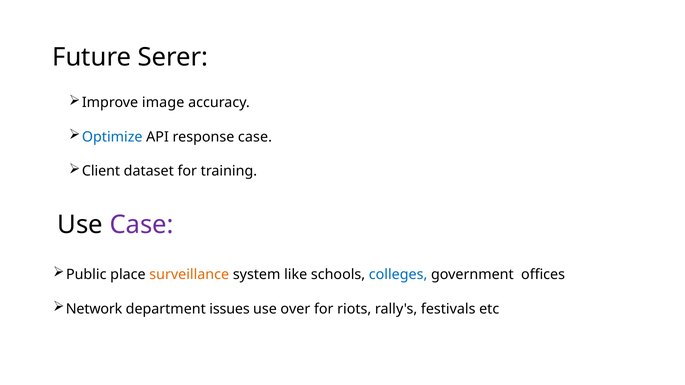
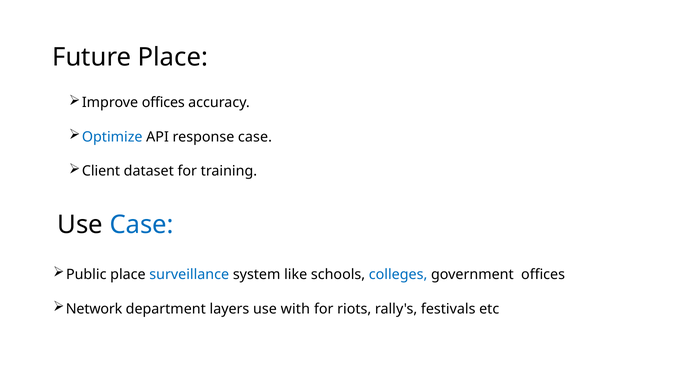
Future Serer: Serer -> Place (173, 58)
Improve image: image -> offices (163, 103)
Case colour: purple -> blue (142, 225)
surveillance colour: orange -> blue (189, 275)
issues: issues -> layers (229, 309)
over: over -> with (295, 309)
